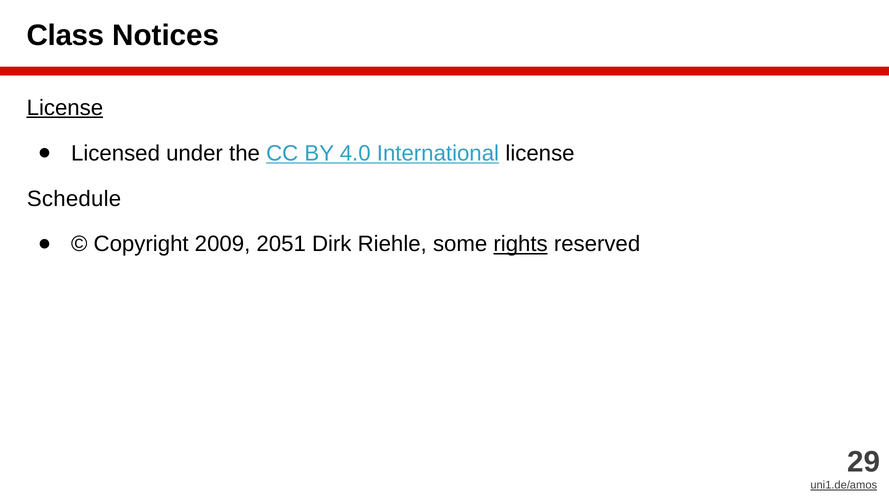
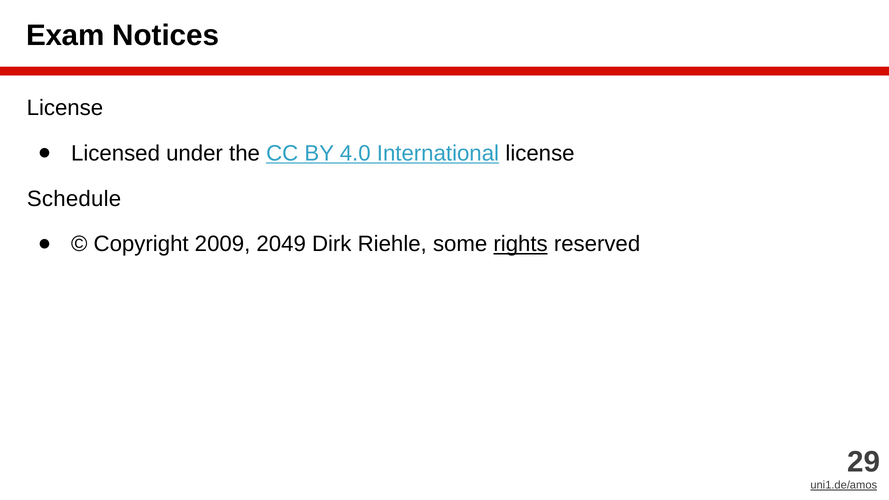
Class: Class -> Exam (65, 35)
License underline: present -> none (65, 108)
2051: 2051 -> 2049 (281, 244)
